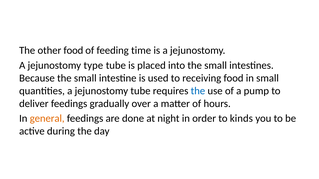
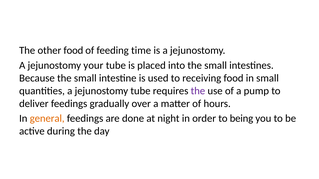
type: type -> your (93, 65)
the colour: blue -> purple (198, 91)
kinds: kinds -> being (241, 119)
